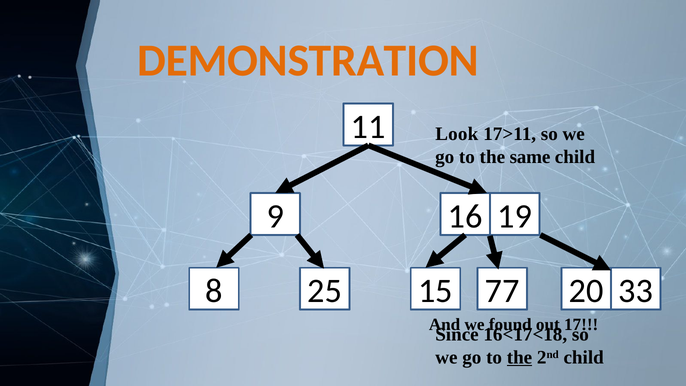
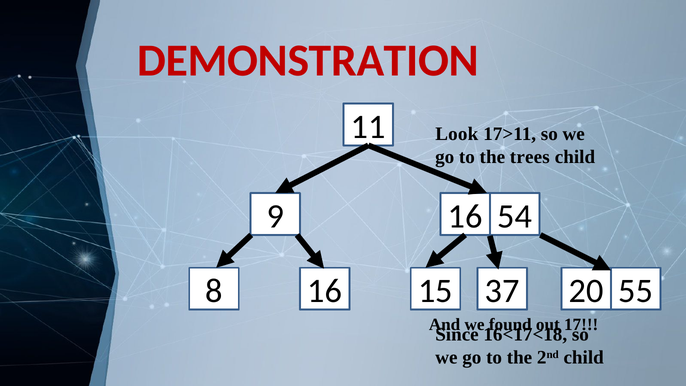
DEMONSTRATION colour: orange -> red (308, 61)
same: same -> trees (530, 157)
19: 19 -> 54 (515, 216)
8 25: 25 -> 16 (325, 291)
77: 77 -> 37 (502, 291)
33: 33 -> 55 (636, 291)
the underline: present -> none (519, 357)
